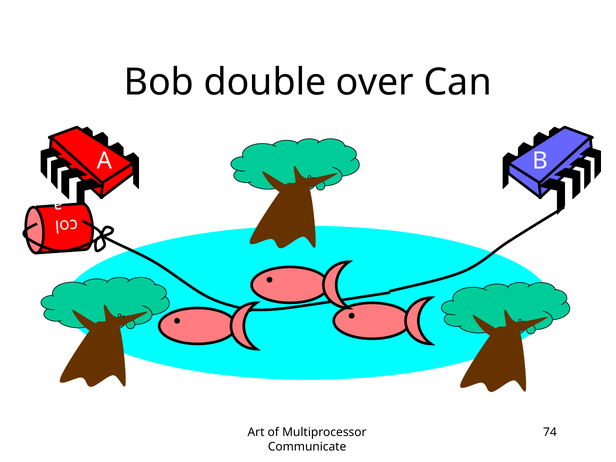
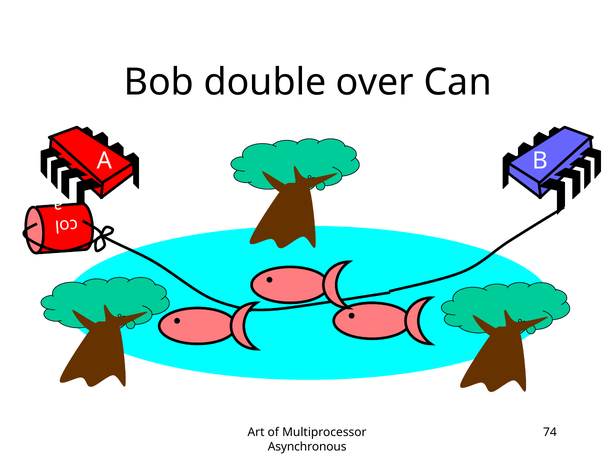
Communicate: Communicate -> Asynchronous (307, 447)
